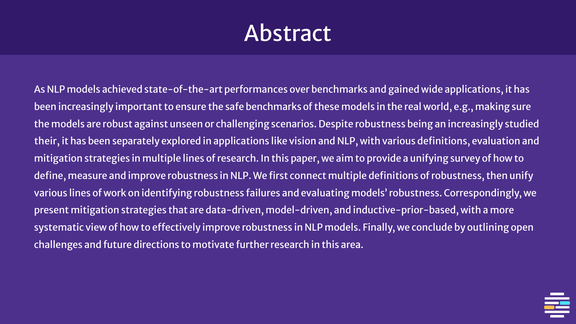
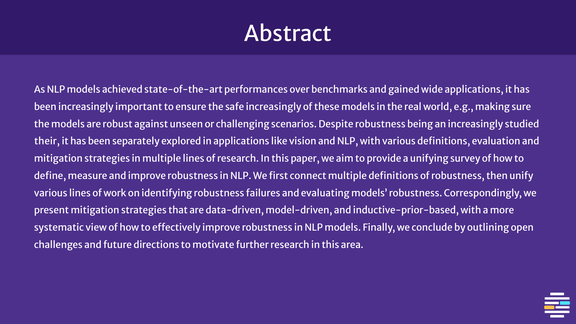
safe benchmarks: benchmarks -> increasingly (274, 107)
